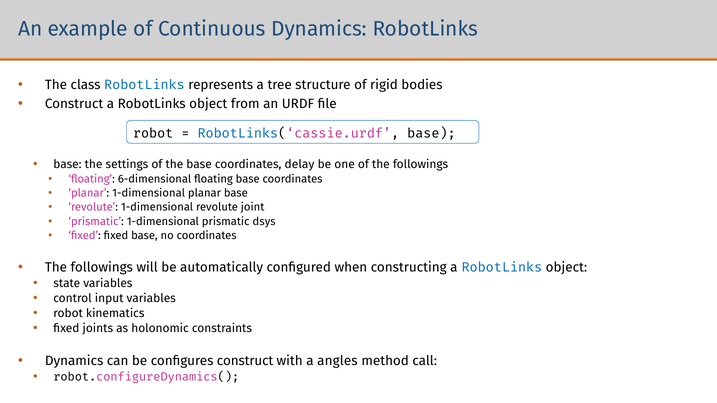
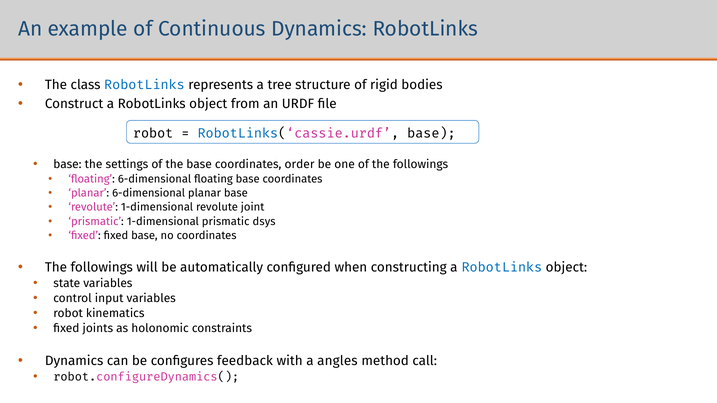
delay: delay -> order (300, 164)
planar 1-dimensional: 1-dimensional -> 6-dimensional (149, 193)
configures construct: construct -> feedback (245, 361)
